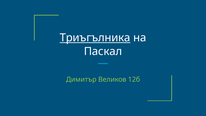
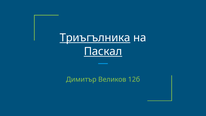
Паскал underline: none -> present (103, 51)
